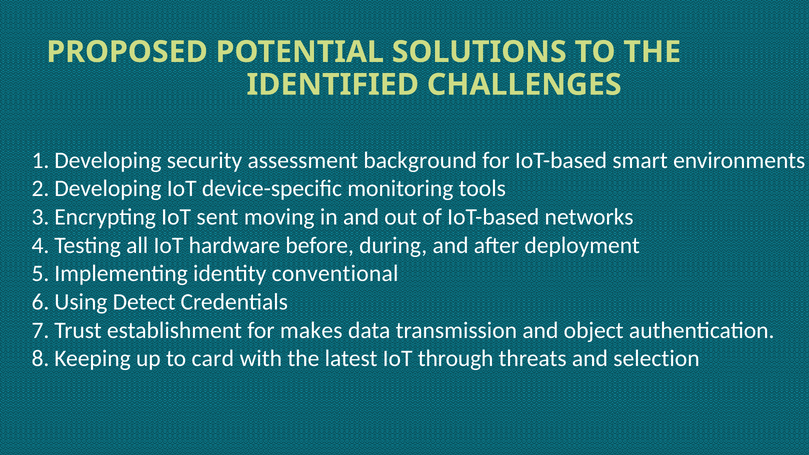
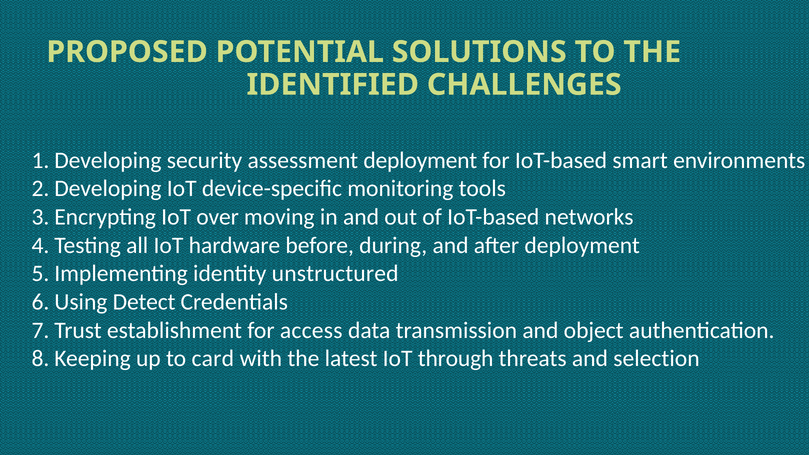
assessment background: background -> deployment (420, 160)
sent: sent -> over (218, 217)
conventional: conventional -> unstructured (335, 274)
makes: makes -> access (311, 330)
